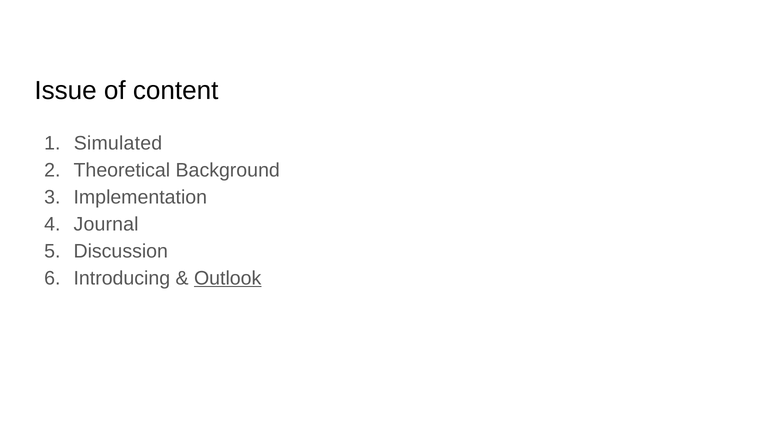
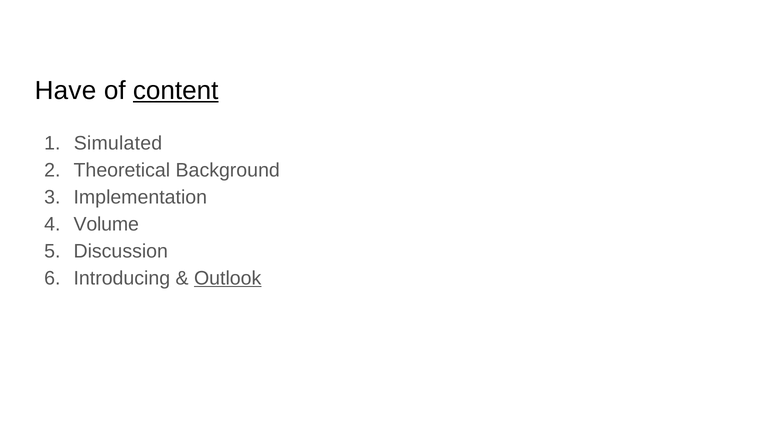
Issue: Issue -> Have (65, 90)
content underline: none -> present (176, 90)
Journal: Journal -> Volume (106, 224)
